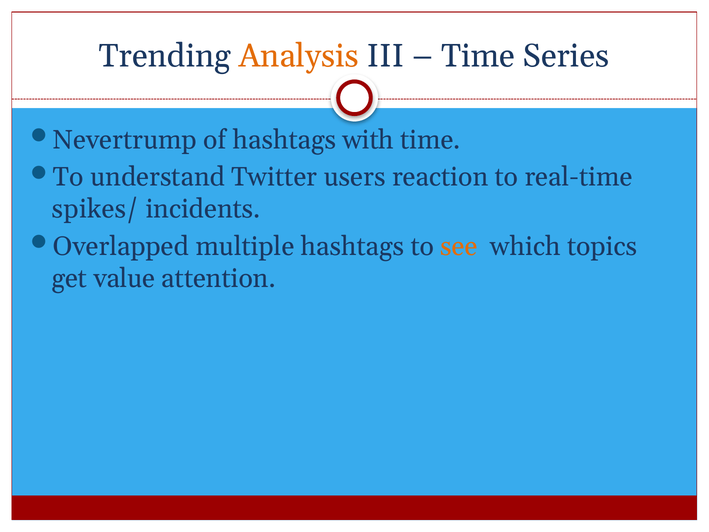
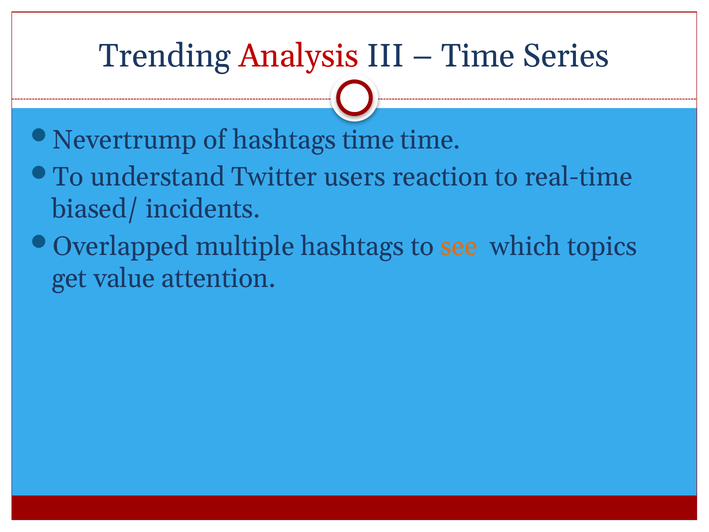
Analysis colour: orange -> red (299, 56)
hashtags with: with -> time (368, 140)
spikes/: spikes/ -> biased/ (96, 209)
